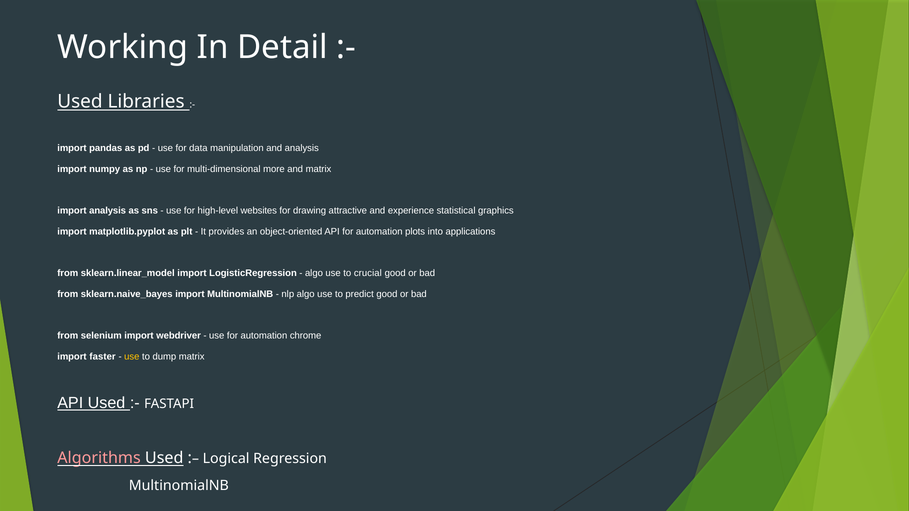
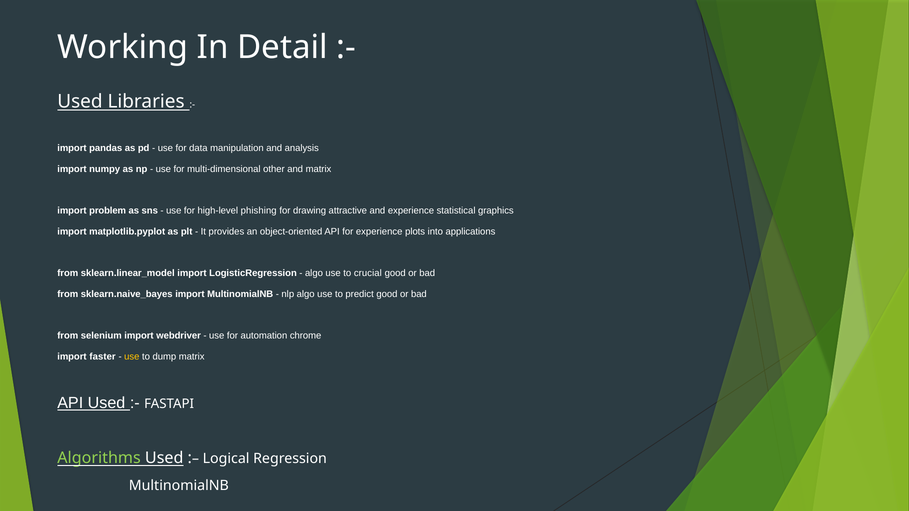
more: more -> other (274, 169)
import analysis: analysis -> problem (108, 211)
websites: websites -> phishing (259, 211)
API for automation: automation -> experience (379, 232)
Algorithms colour: pink -> light green (99, 458)
